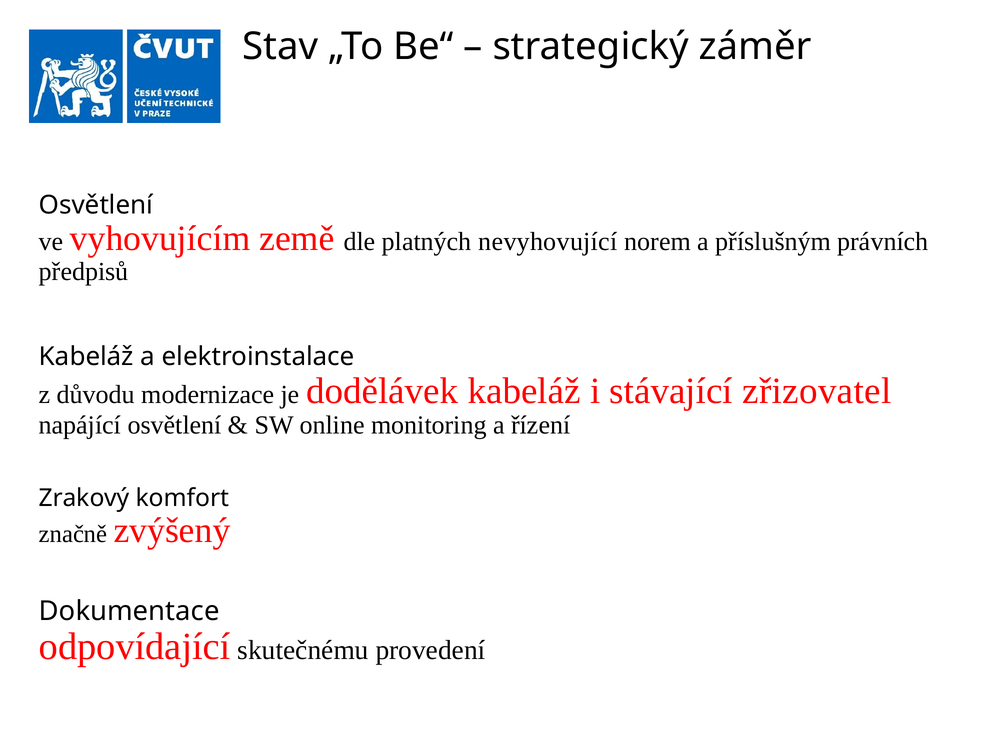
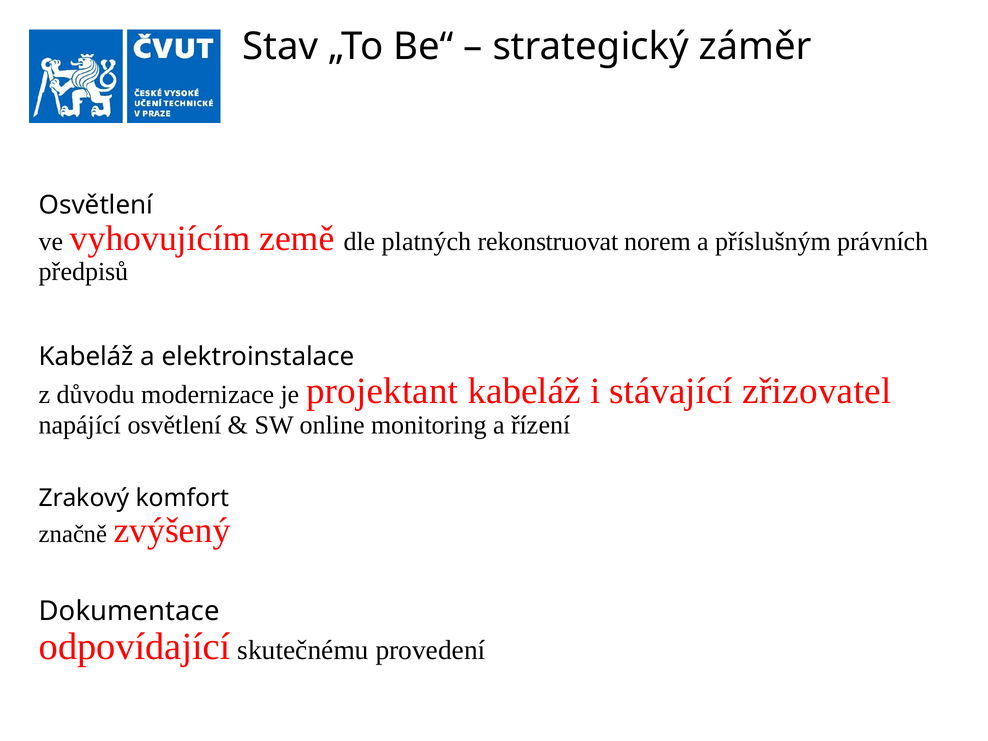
nevyhovující: nevyhovující -> rekonstruovat (548, 241)
dodělávek: dodělávek -> projektant (382, 391)
